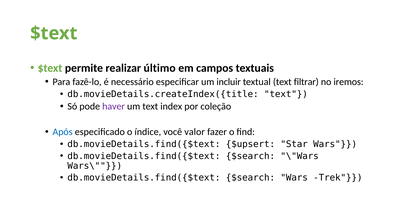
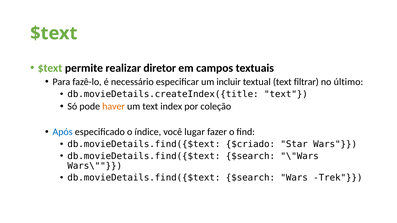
último: último -> diretor (160, 68)
iremos: iremos -> último (348, 82)
haver colour: purple -> orange (114, 107)
valor: valor -> lugar (195, 132)
$upsert: $upsert -> $criado (250, 144)
